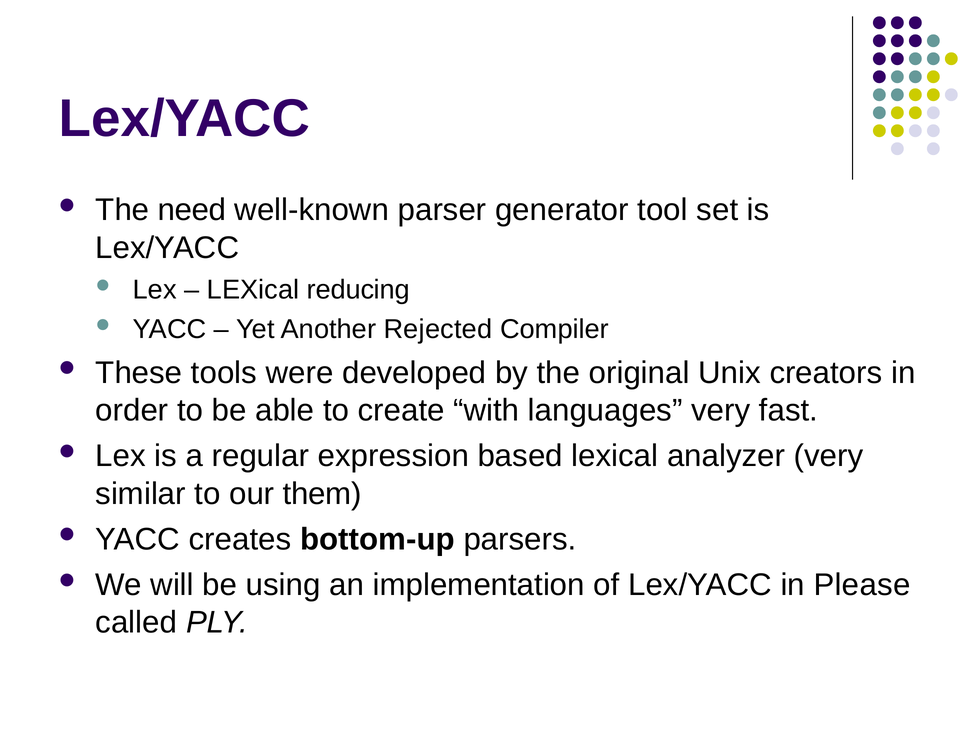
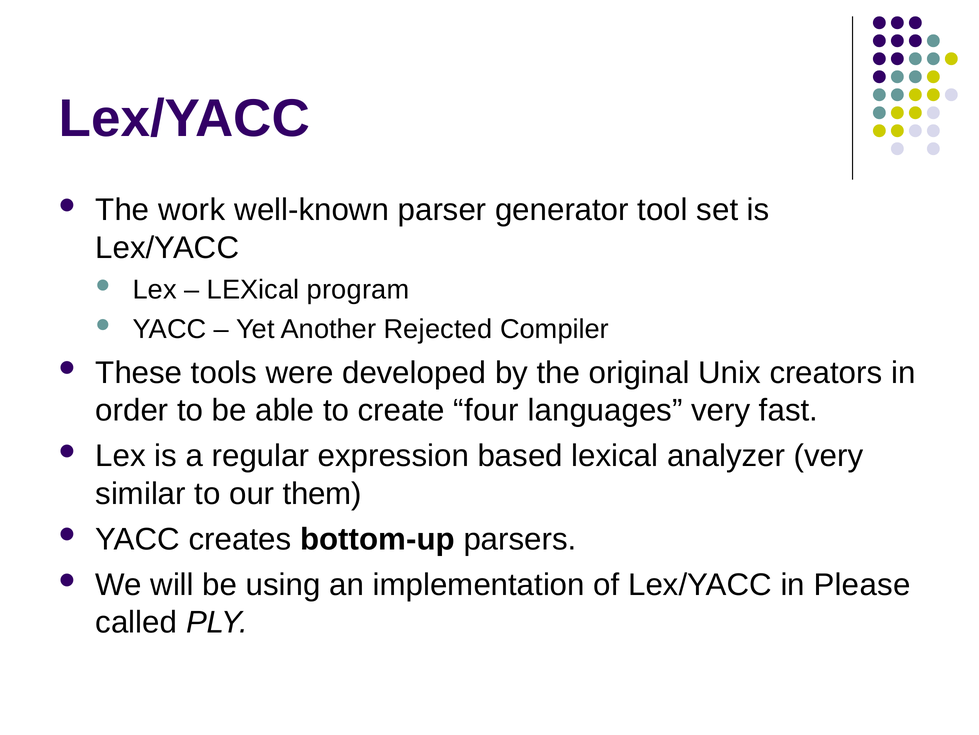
need: need -> work (192, 210)
reducing: reducing -> program (358, 289)
with: with -> four (486, 410)
